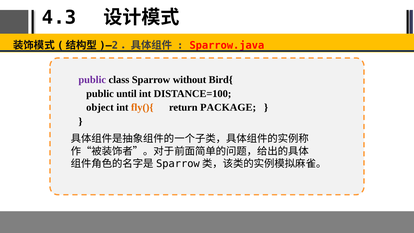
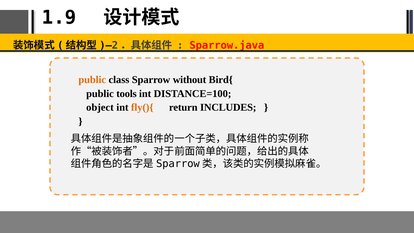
4.3: 4.3 -> 1.9 (59, 18)
public colour: purple -> orange (92, 80)
until: until -> tools (126, 94)
PACKAGE: PACKAGE -> INCLUDES (228, 108)
